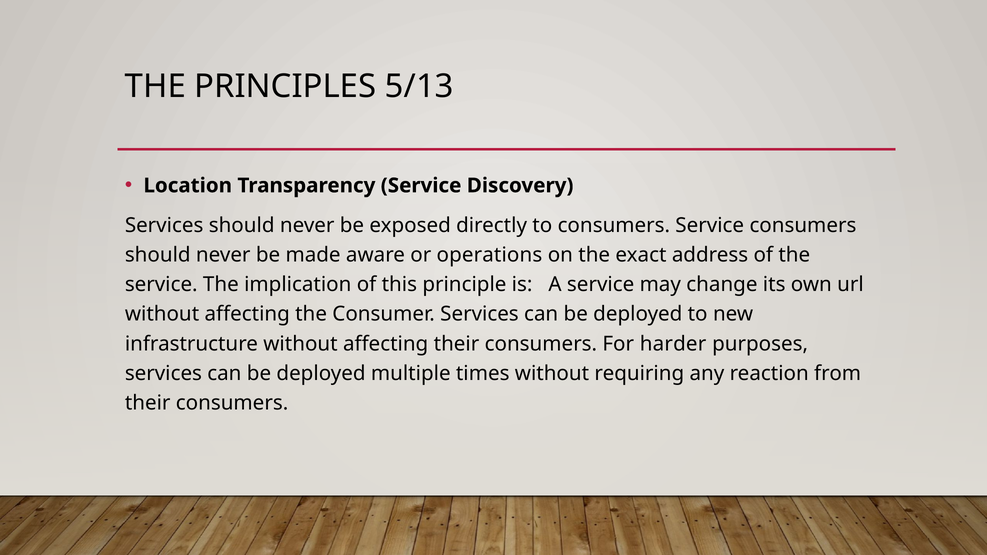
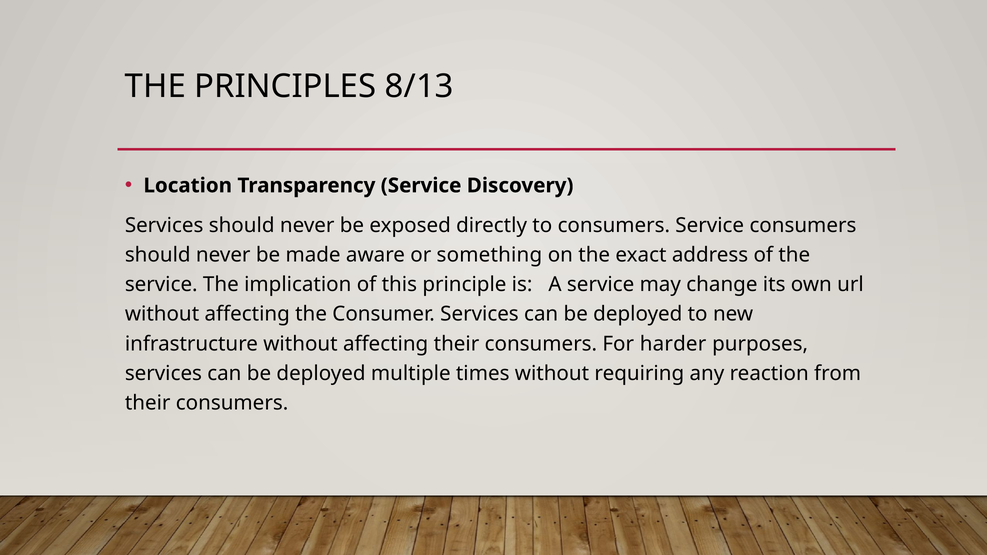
5/13: 5/13 -> 8/13 (419, 86)
operations: operations -> something (489, 255)
